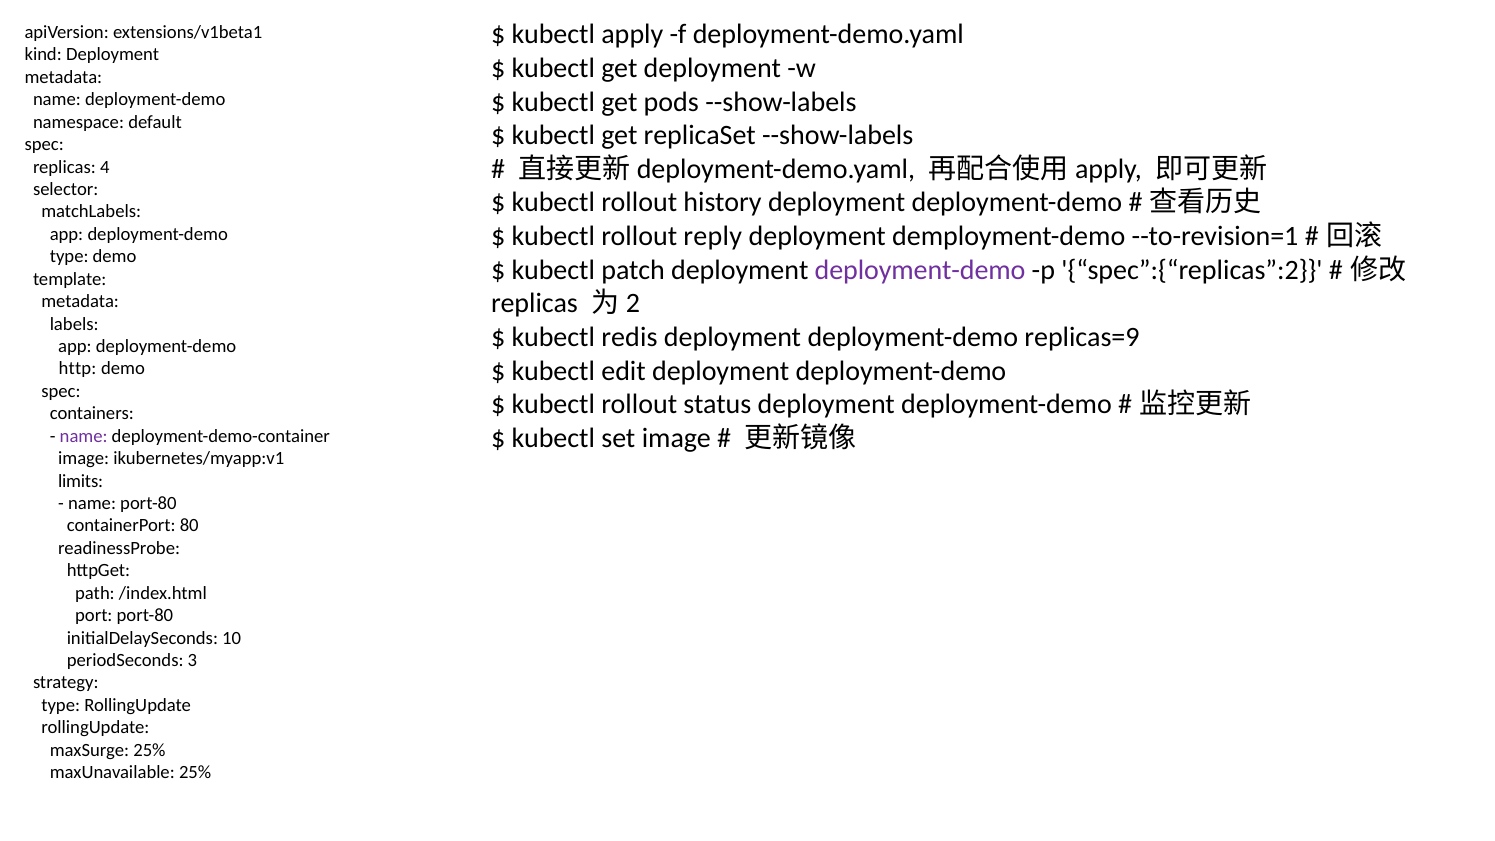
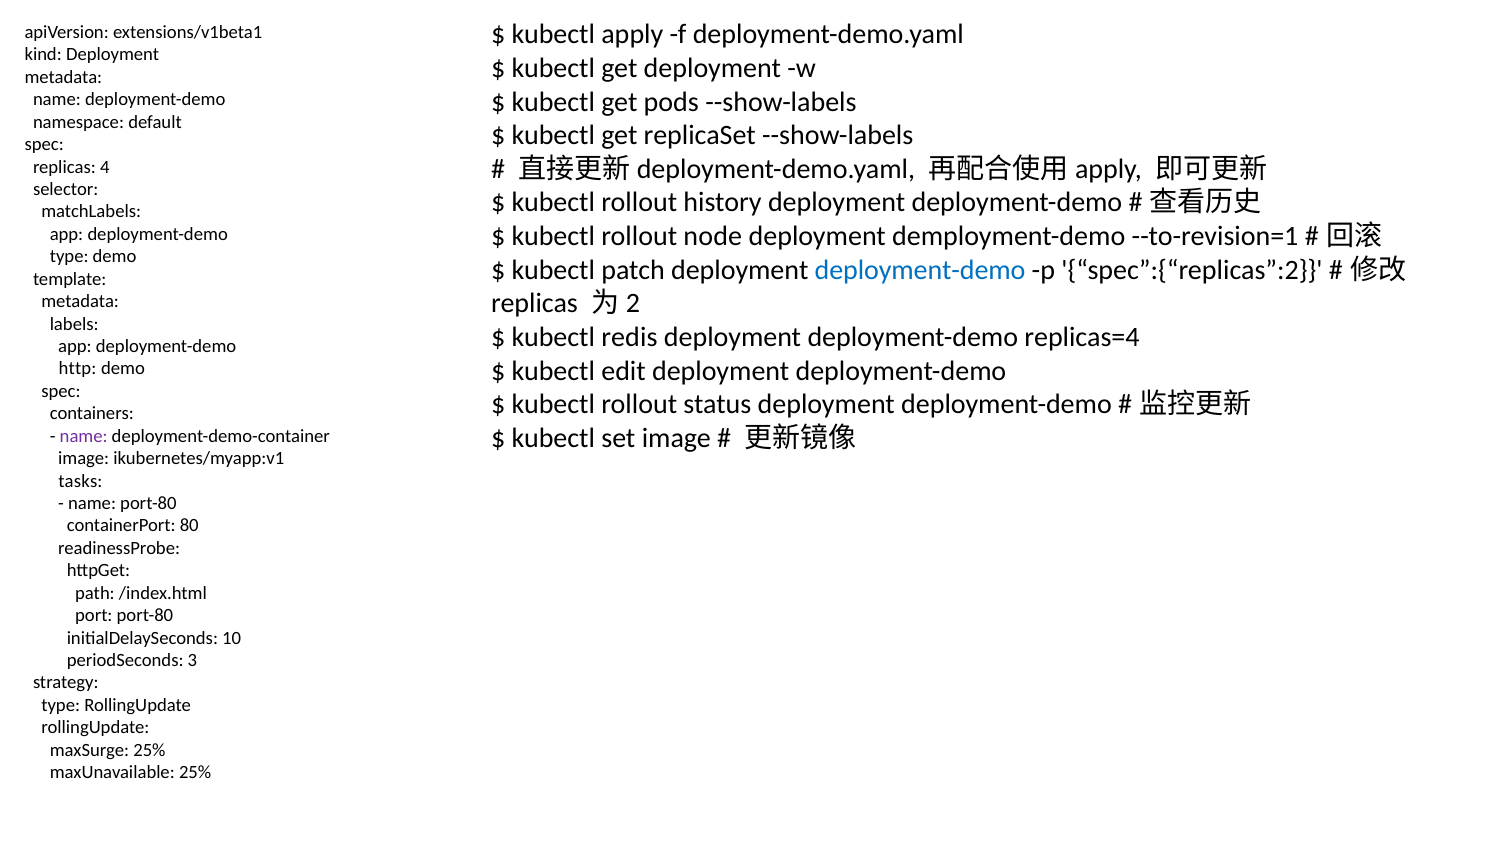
reply: reply -> node (713, 236)
deployment-demo colour: purple -> blue (920, 270)
replicas=9: replicas=9 -> replicas=4 (1082, 337)
limits: limits -> tasks (80, 481)
